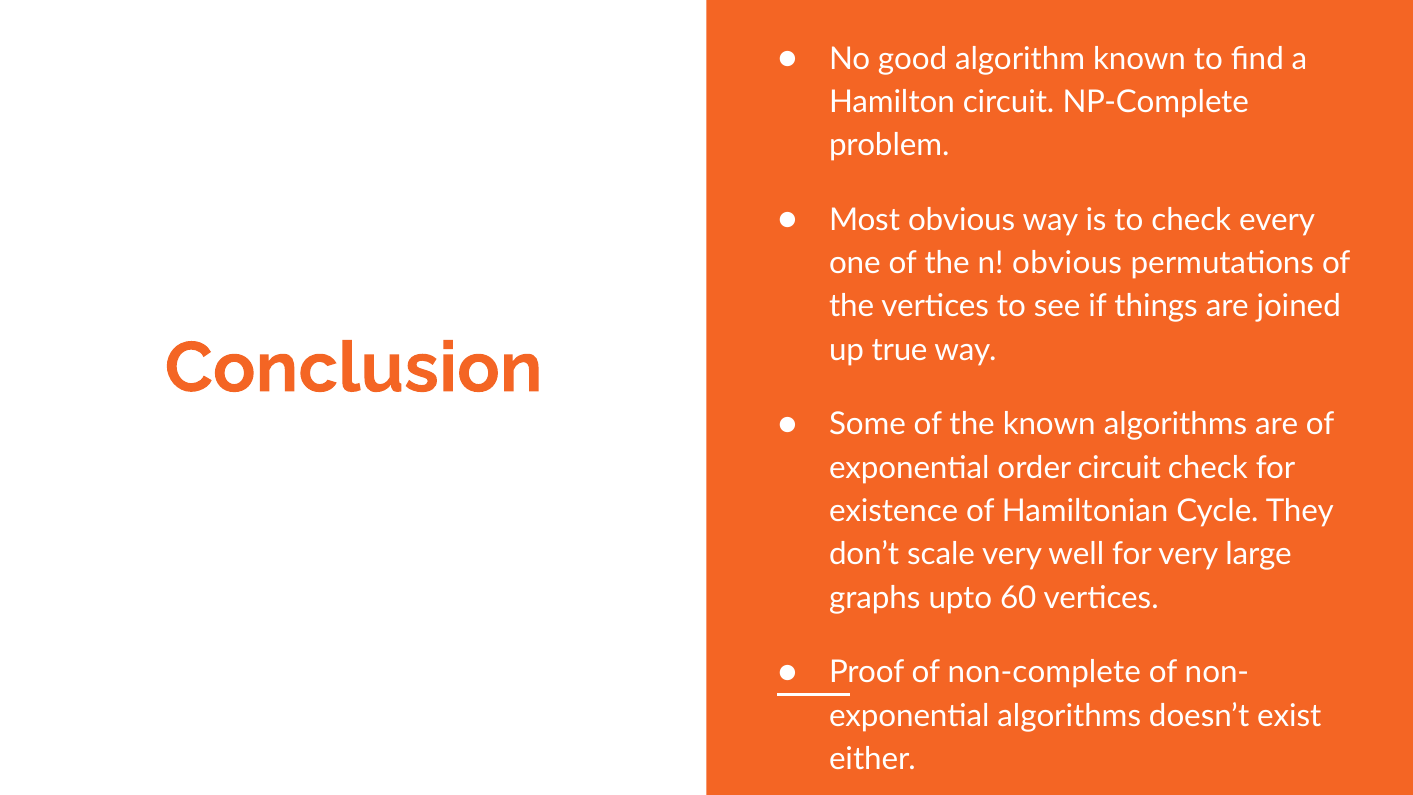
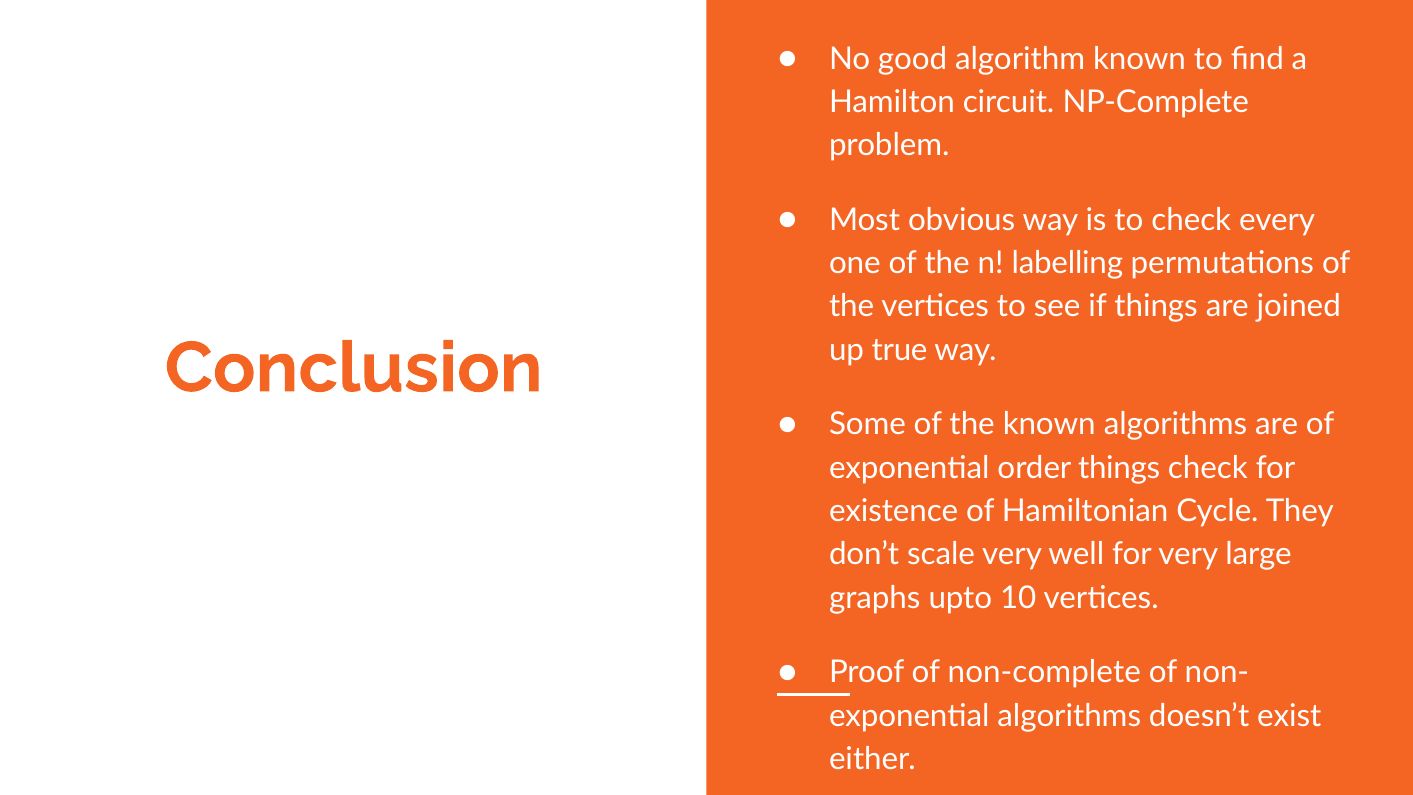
n obvious: obvious -> labelling (1067, 263)
order circuit: circuit -> things (1119, 468)
60: 60 -> 10 (1018, 598)
